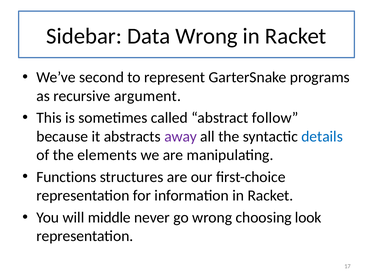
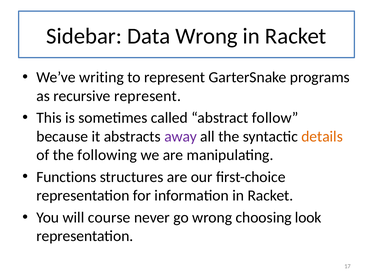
second: second -> writing (101, 78)
recursive argument: argument -> represent (147, 96)
details colour: blue -> orange (322, 137)
elements: elements -> following (107, 155)
middle: middle -> course (109, 218)
